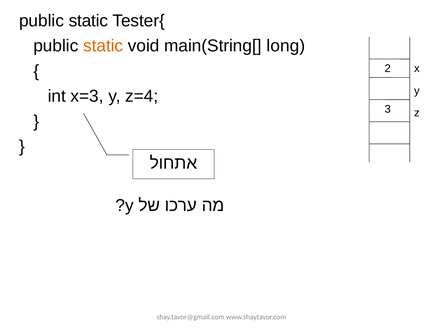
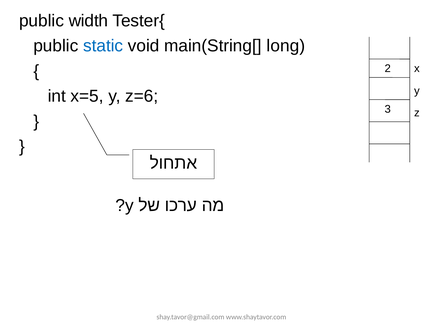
static: static -> width (88, 21)
static colour: orange -> blue (103, 46)
x=3: x=3 -> x=5 (87, 96)
z=4: z=4 -> z=6 (142, 96)
